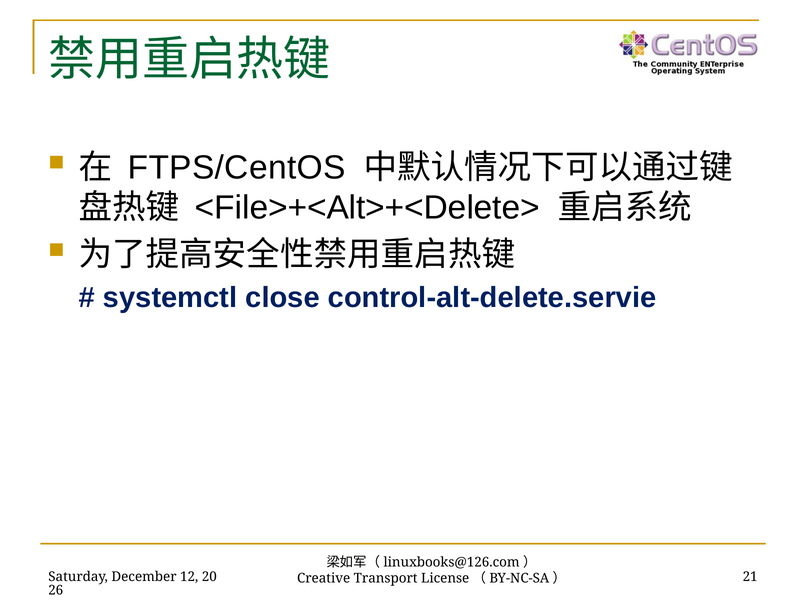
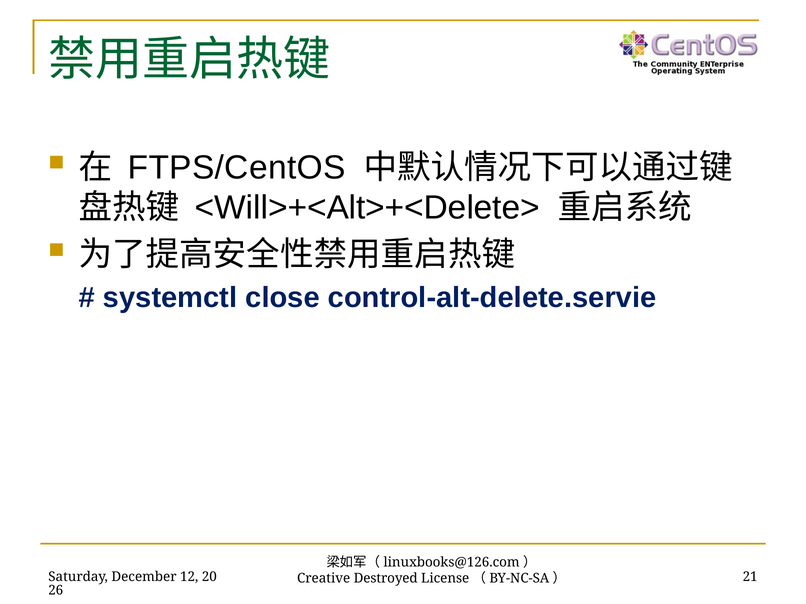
<File>+<Alt>+<Delete>: <File>+<Alt>+<Delete> -> <Will>+<Alt>+<Delete> (367, 208)
Transport: Transport -> Destroyed (386, 579)
